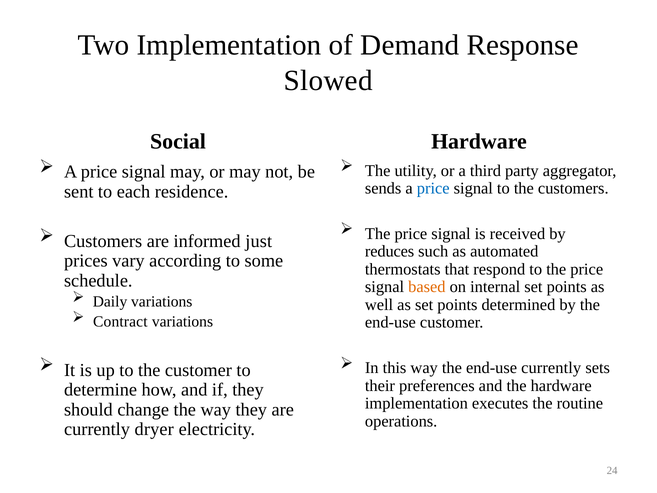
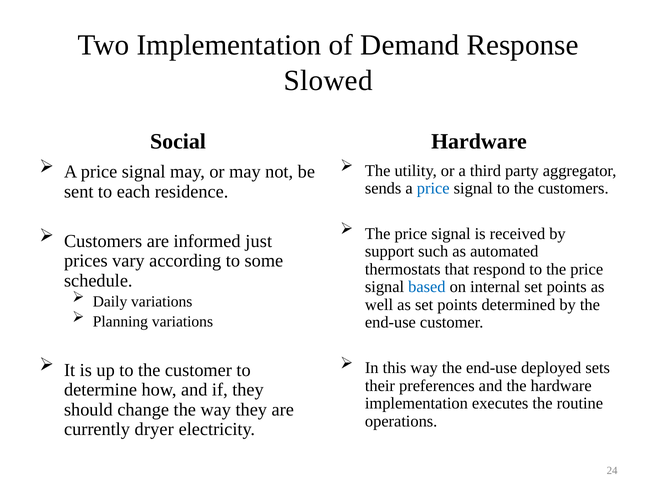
reduces: reduces -> support (390, 251)
based colour: orange -> blue (427, 287)
Contract: Contract -> Planning (120, 322)
end-use currently: currently -> deployed (551, 368)
